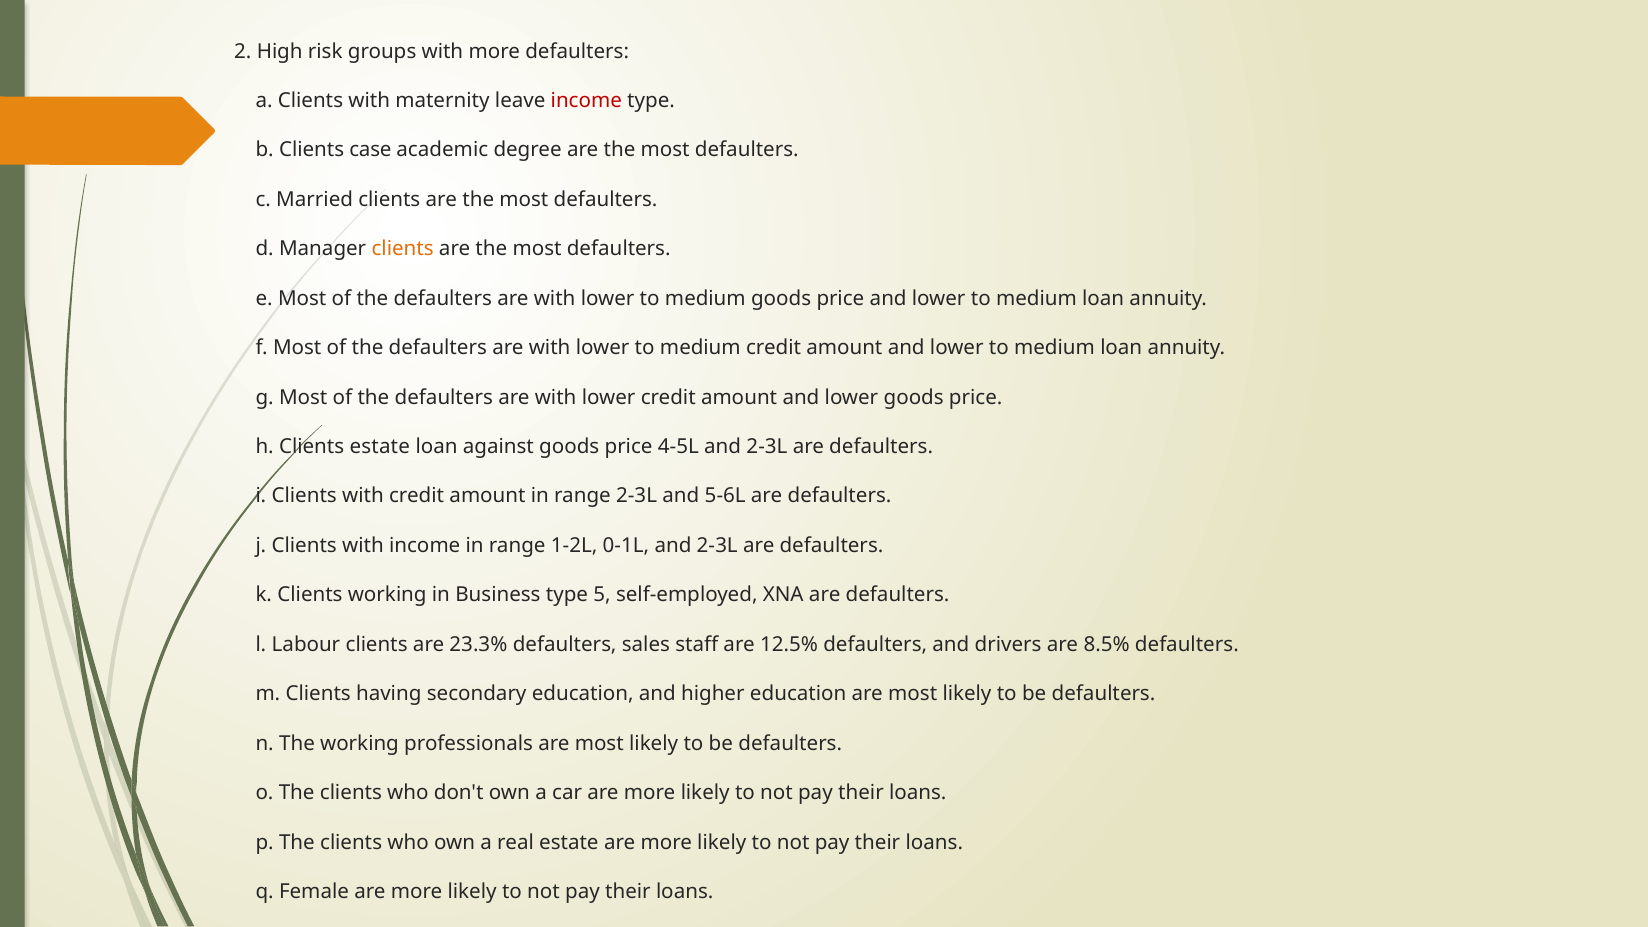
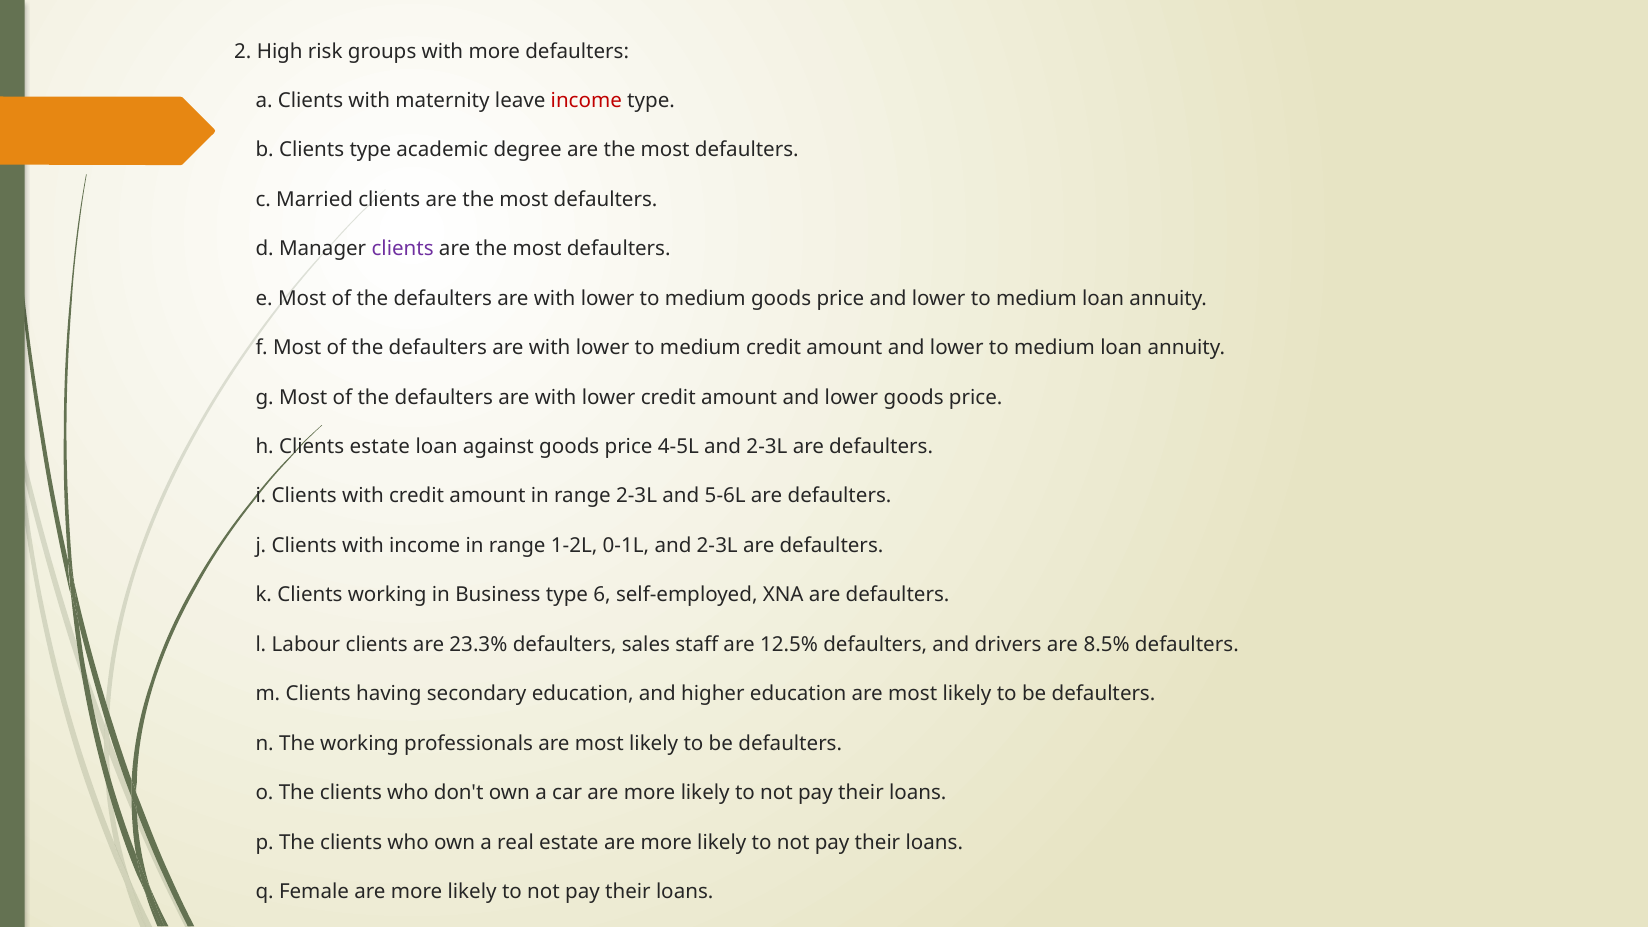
Clients case: case -> type (370, 150)
clients colour: orange -> purple (403, 249)
5: 5 -> 6 (602, 595)
